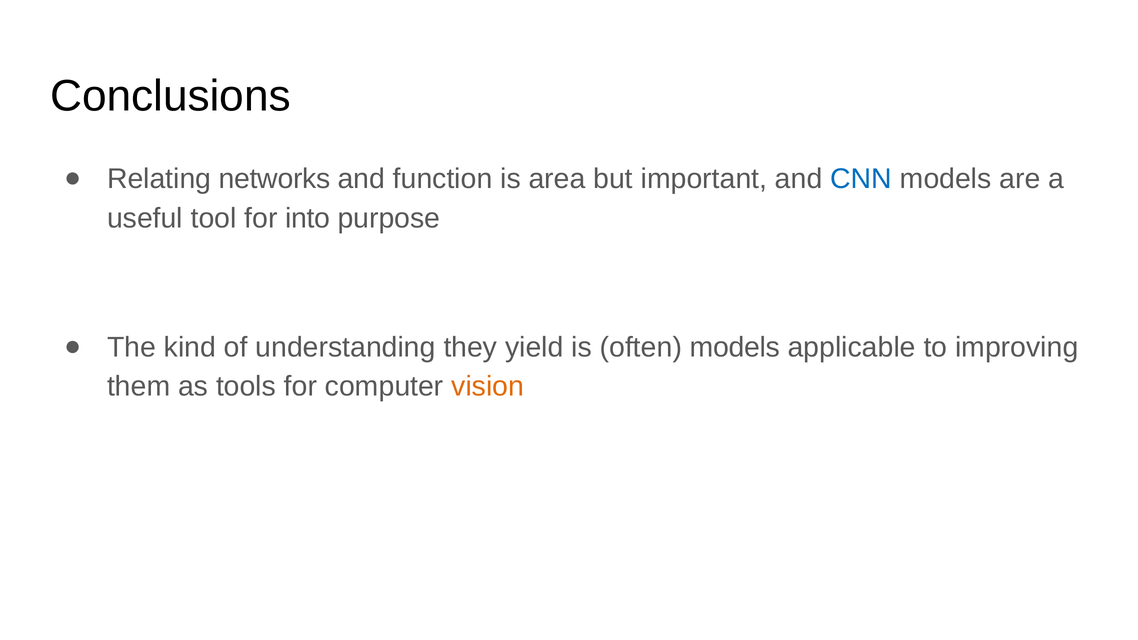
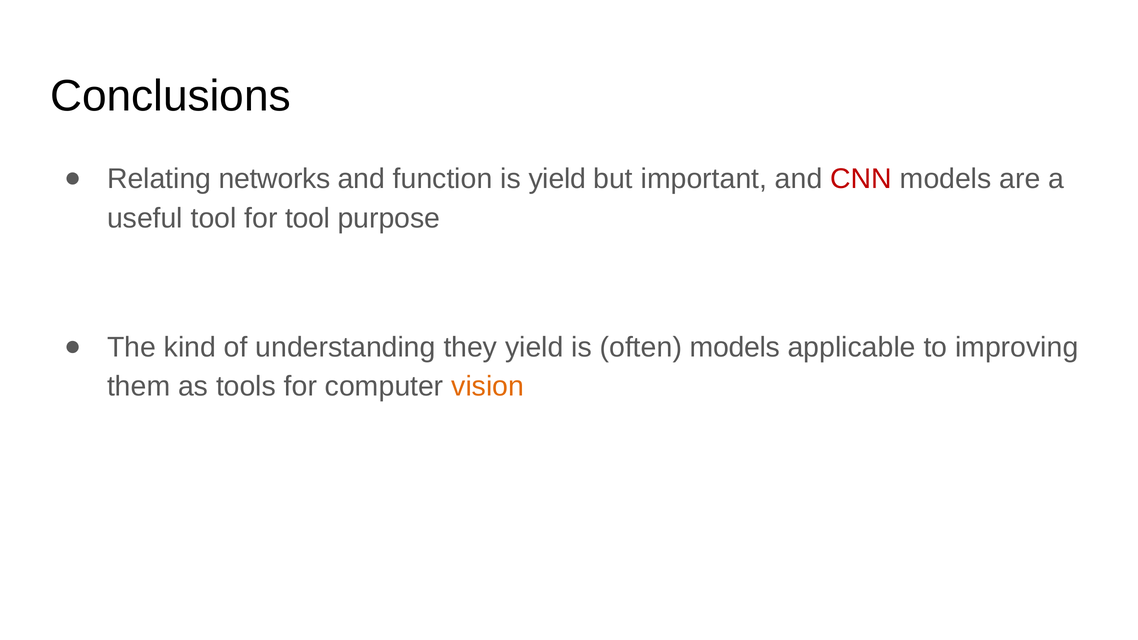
is area: area -> yield (557, 179)
CNN colour: blue -> red (861, 179)
for into: into -> tool (308, 218)
